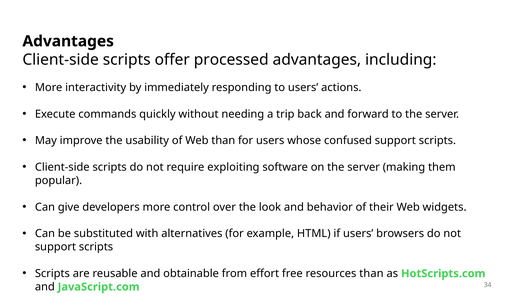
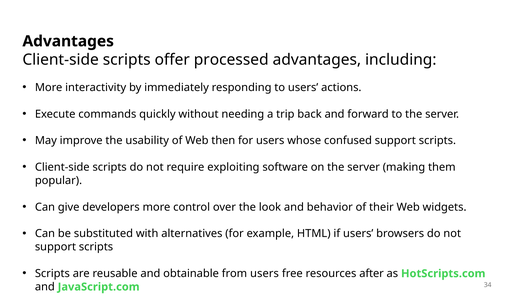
Web than: than -> then (223, 141)
from effort: effort -> users (265, 274)
resources than: than -> after (372, 274)
